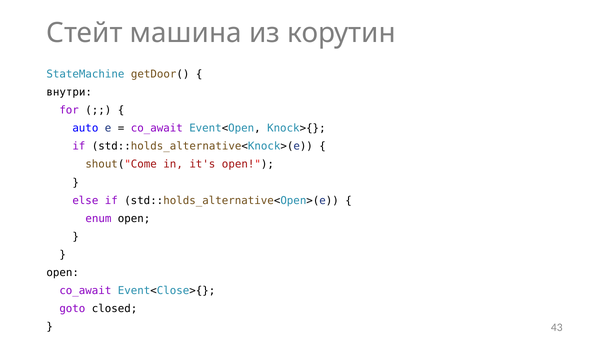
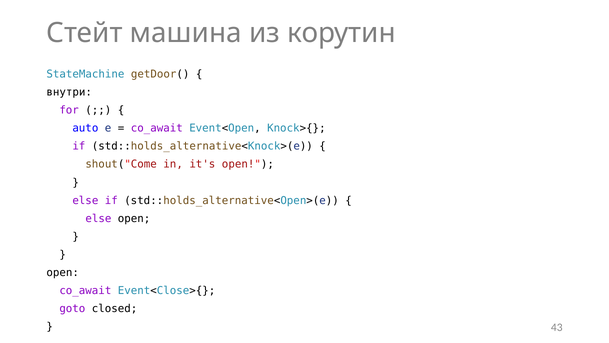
enum: enum -> else (98, 218)
